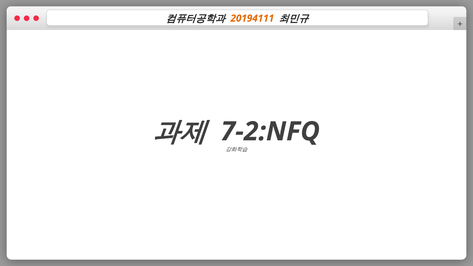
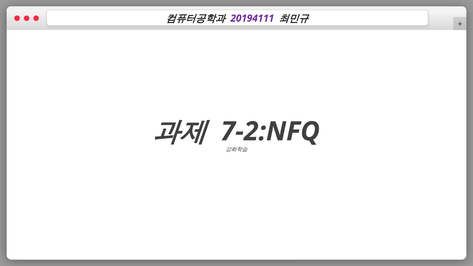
20194111 colour: orange -> purple (252, 18)
